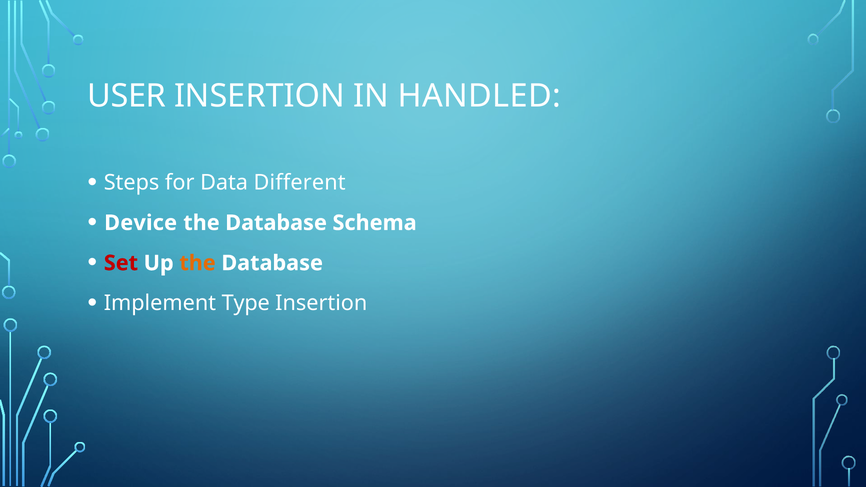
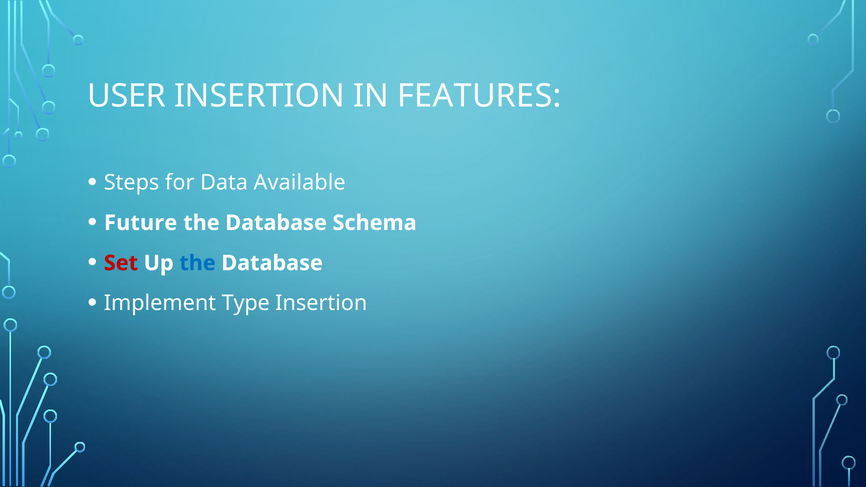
HANDLED: HANDLED -> FEATURES (479, 96)
Different: Different -> Available (300, 183)
Device: Device -> Future (141, 223)
the colour: orange -> blue (198, 263)
